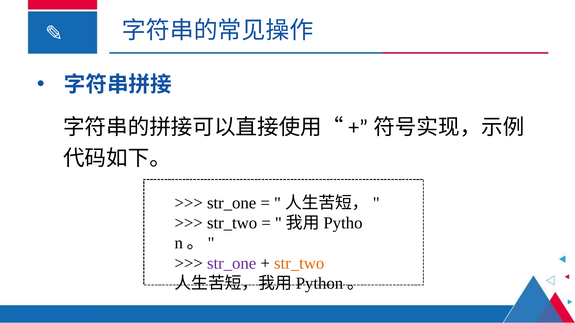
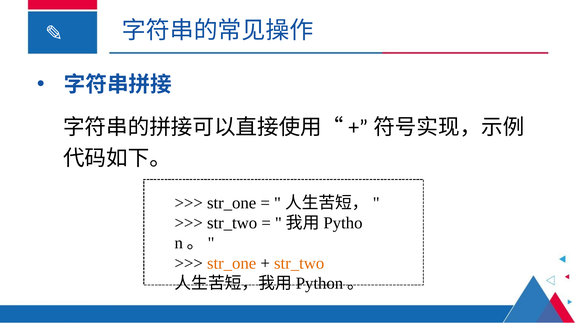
str_one colour: purple -> orange (232, 264)
